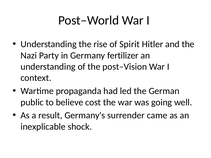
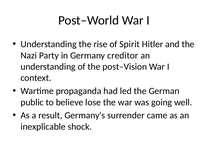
fertilizer: fertilizer -> creditor (123, 56)
cost: cost -> lose (93, 102)
